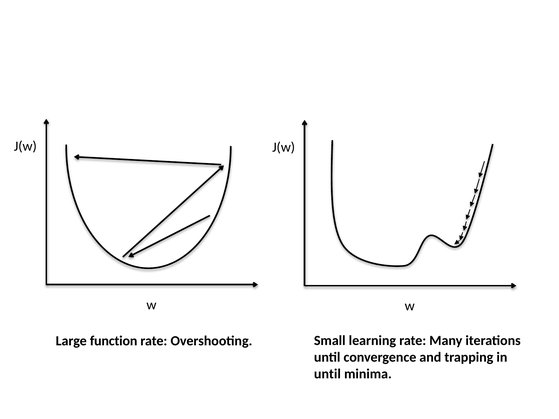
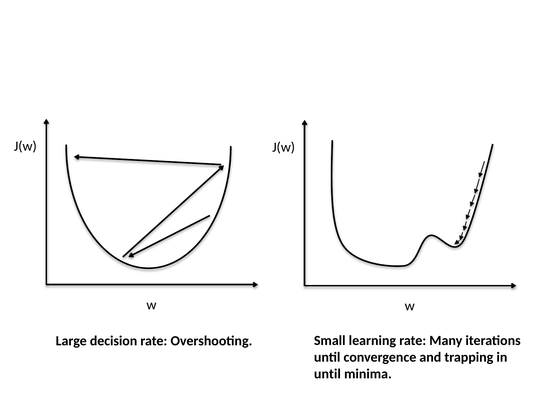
function: function -> decision (114, 341)
